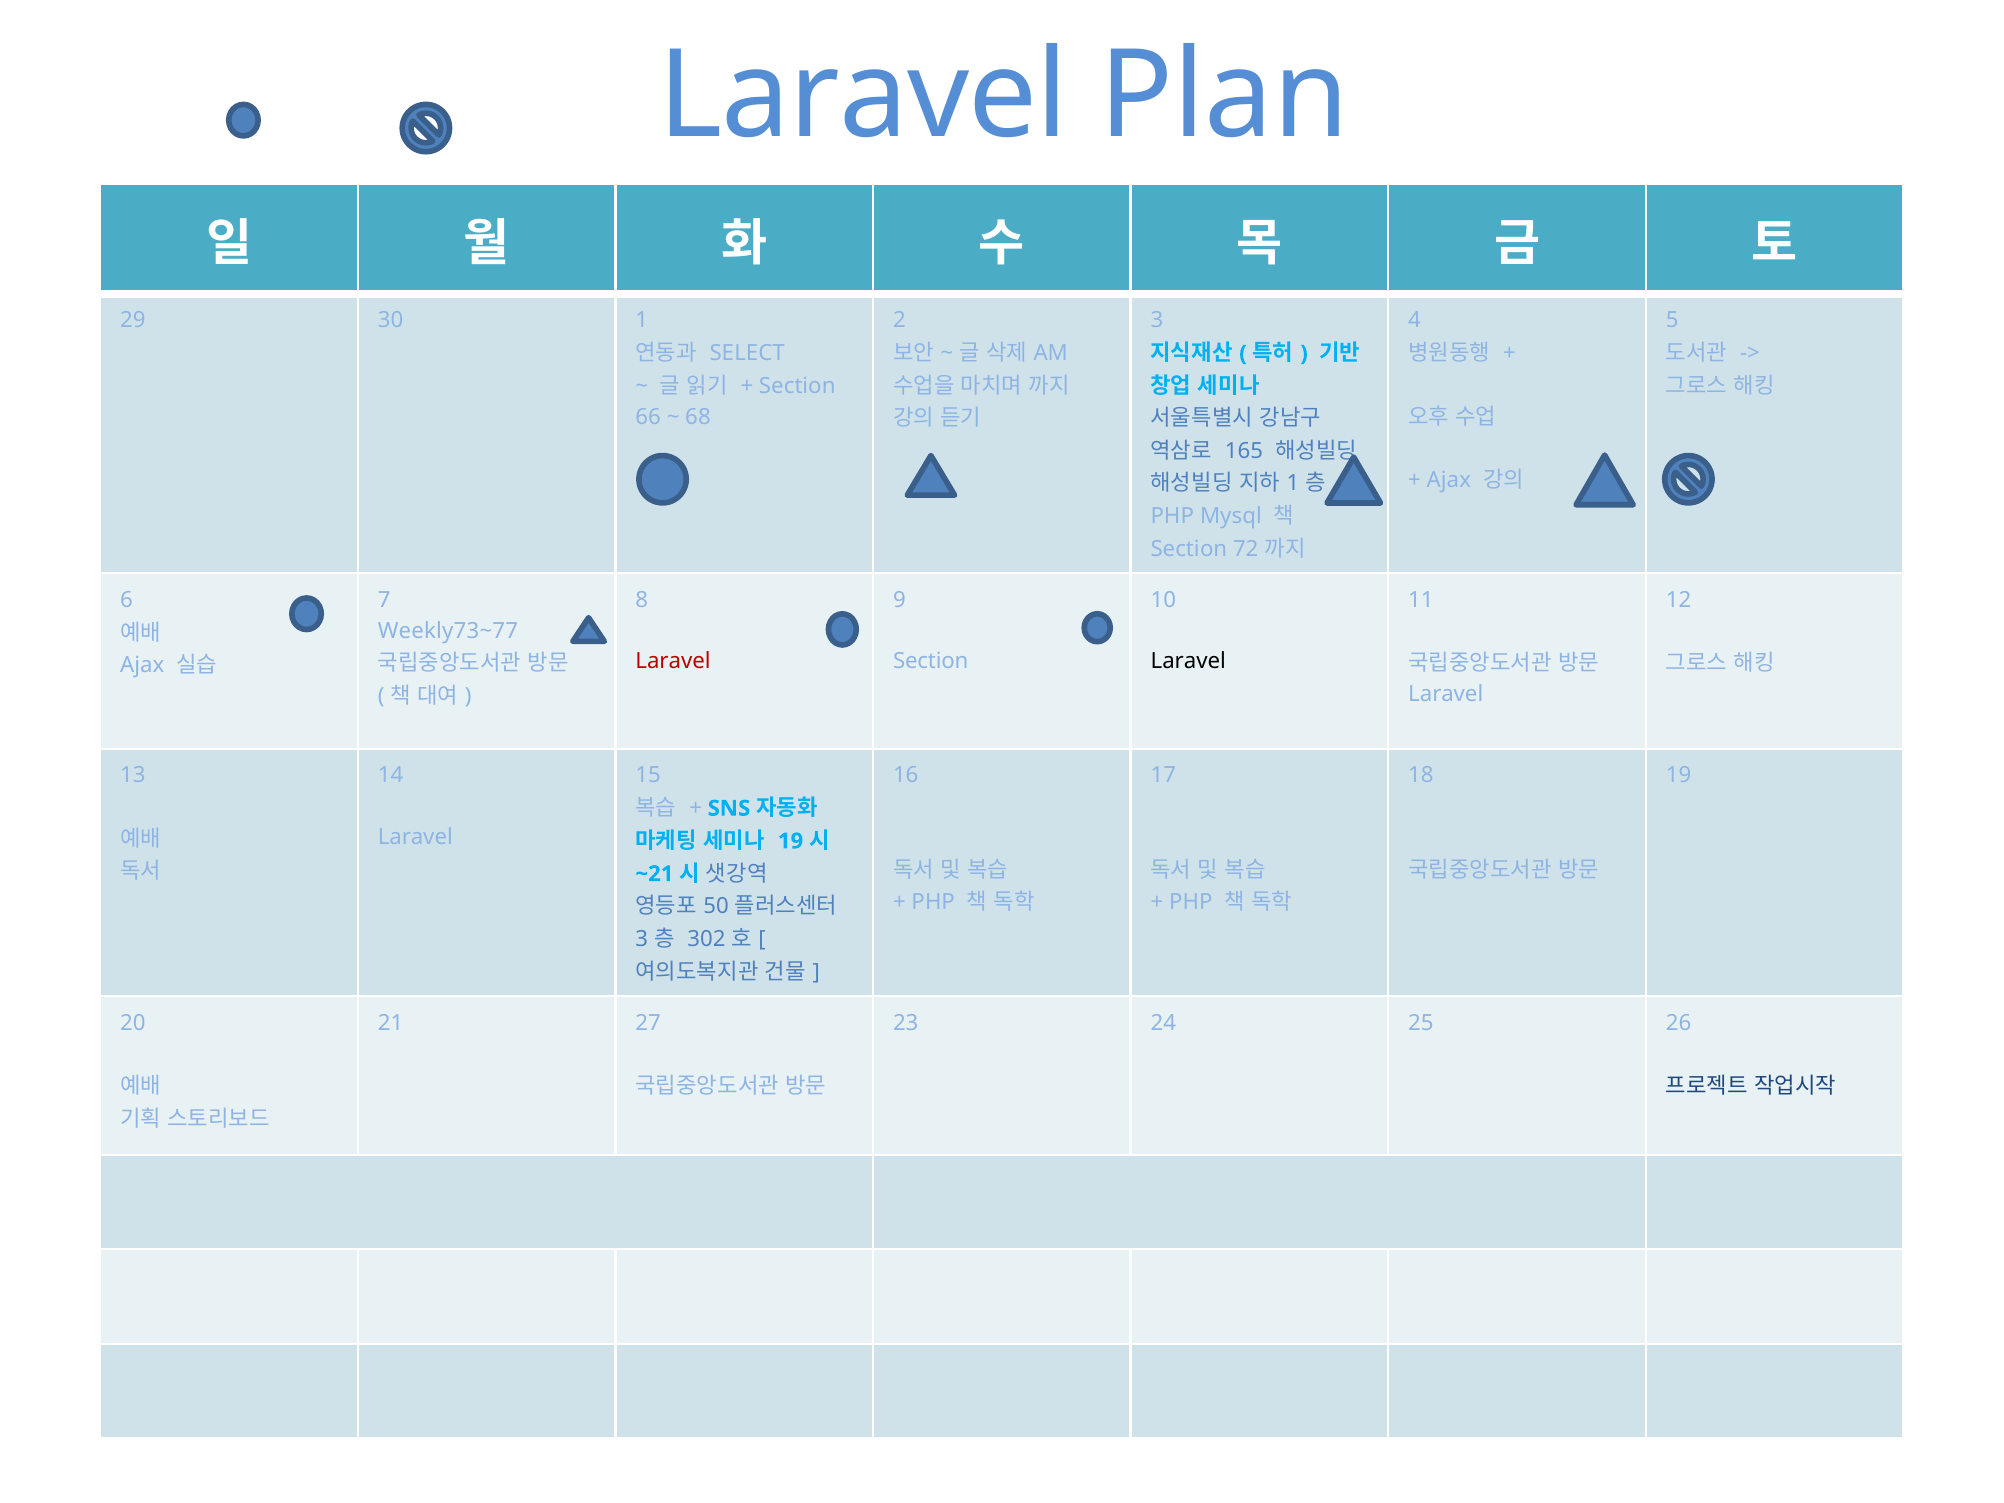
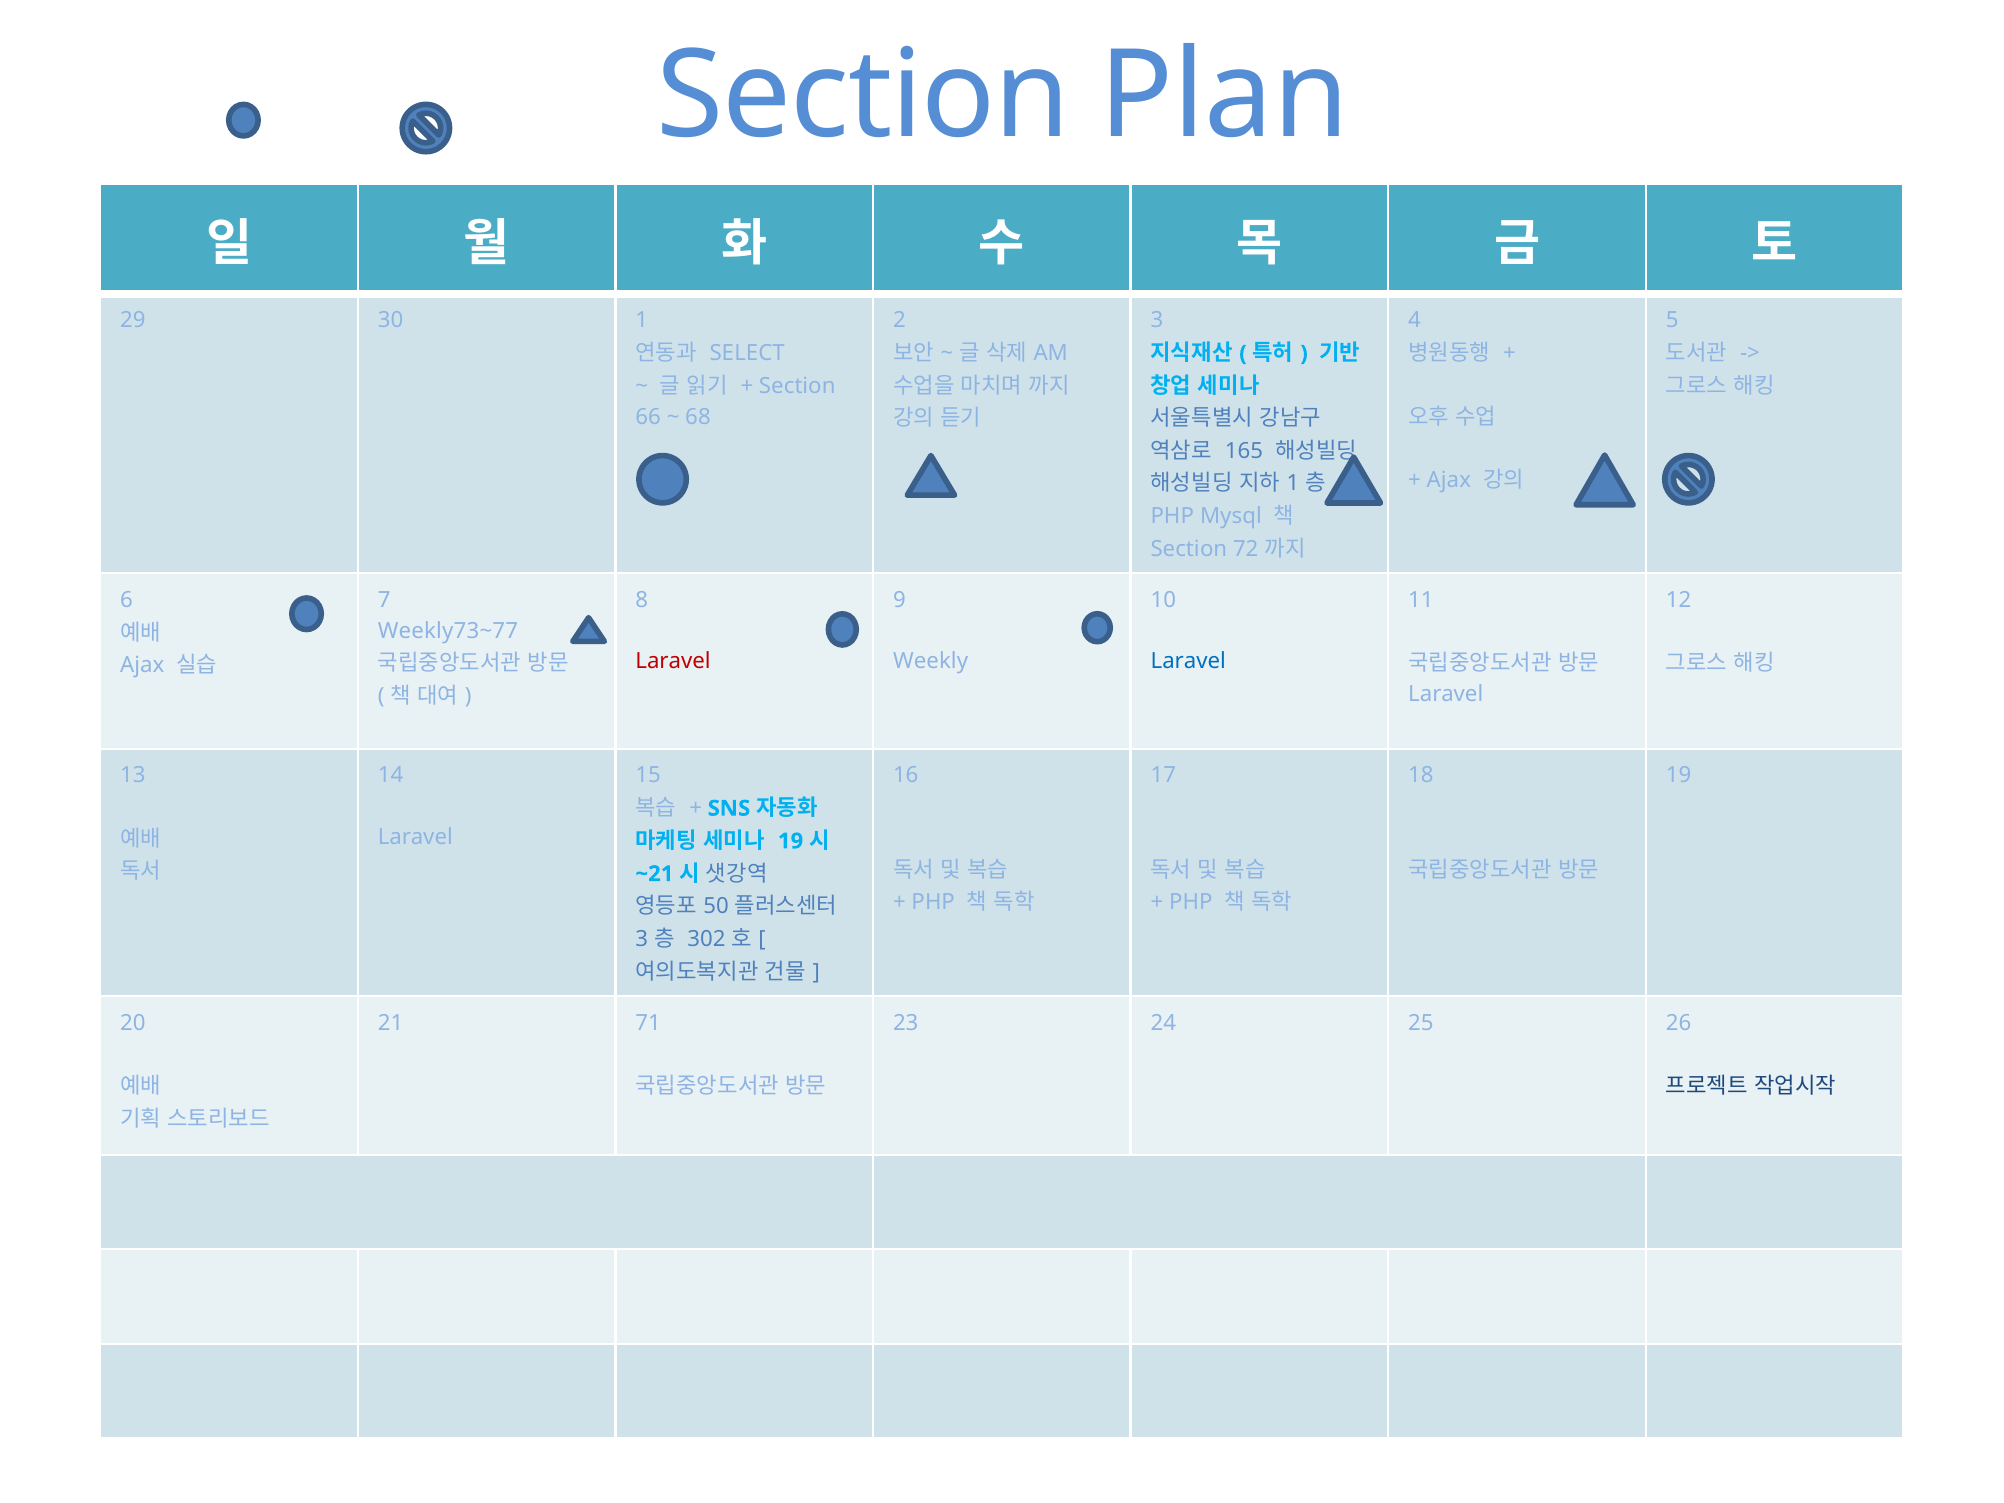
Laravel: Laravel -> Section (864, 96)
Section: Section -> Weekly (931, 662)
Laravel colour: black -> blue (1188, 662)
27: 27 -> 71 (648, 1023)
